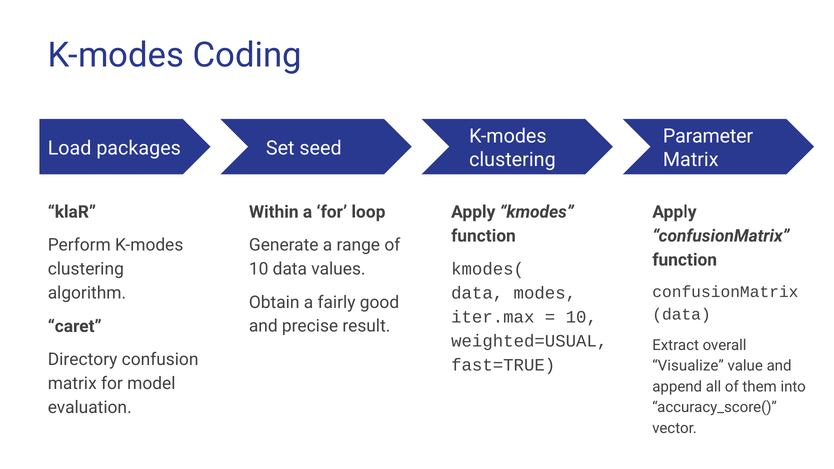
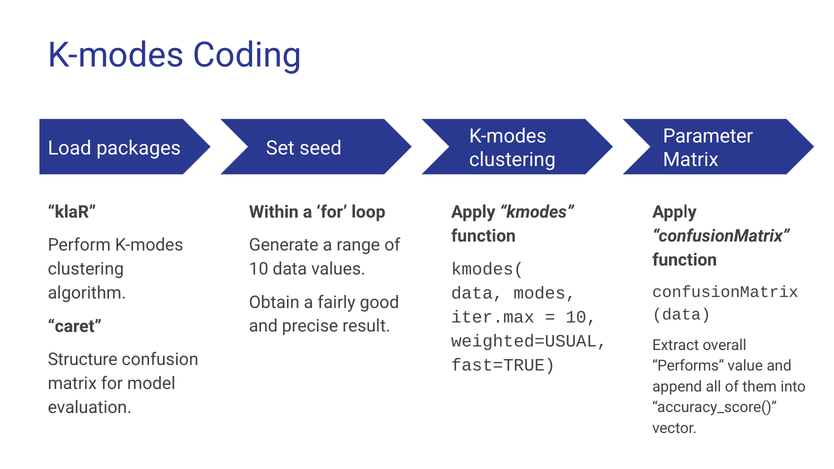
Directory: Directory -> Structure (83, 360)
Visualize: Visualize -> Performs (688, 366)
